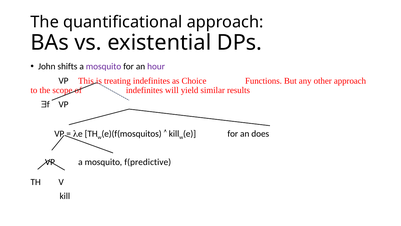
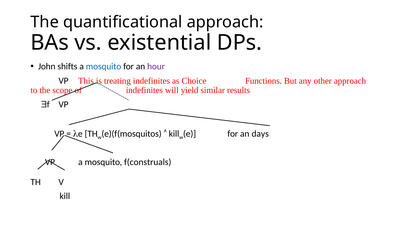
mosquito colour: purple -> blue (104, 66)
does: does -> days (260, 133)
f(predictive: f(predictive -> f(construals (148, 162)
